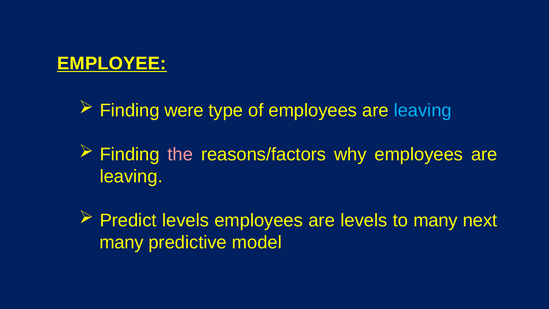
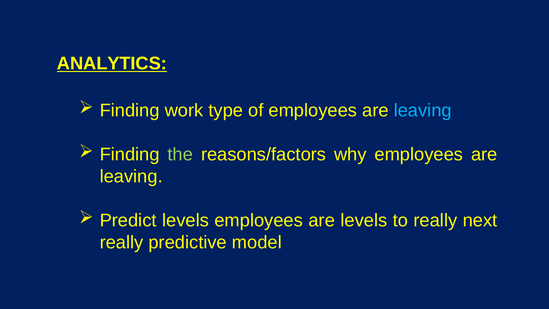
EMPLOYEE: EMPLOYEE -> ANALYTICS (112, 63)
were: were -> work (184, 110)
the colour: pink -> light green (180, 154)
to many: many -> really (435, 220)
many: many -> really (122, 242)
